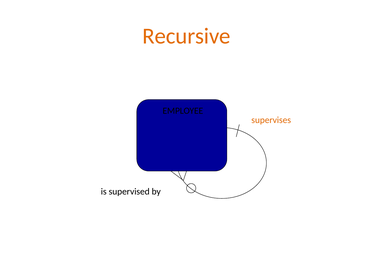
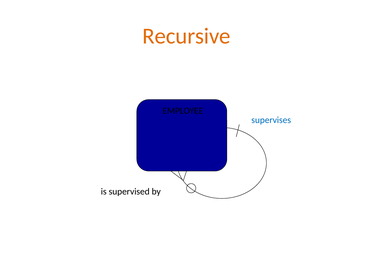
supervises colour: orange -> blue (271, 120)
